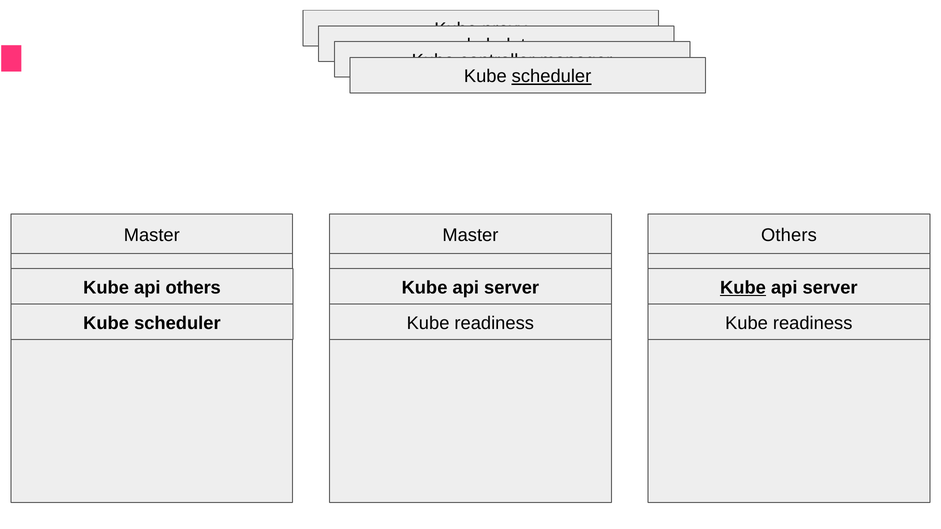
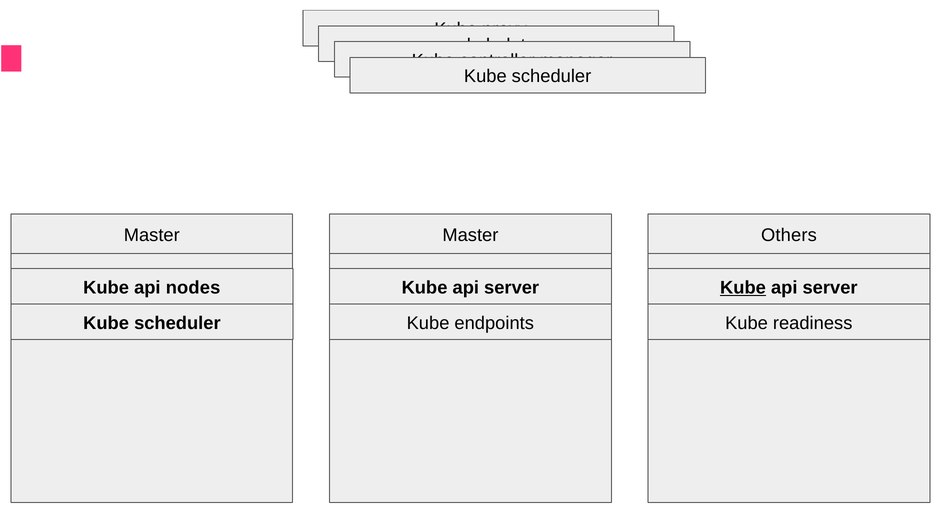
scheduler underline: present -> none (552, 76)
api others: others -> nodes (193, 288)
scheduler Kube readiness: readiness -> endpoints (494, 323)
